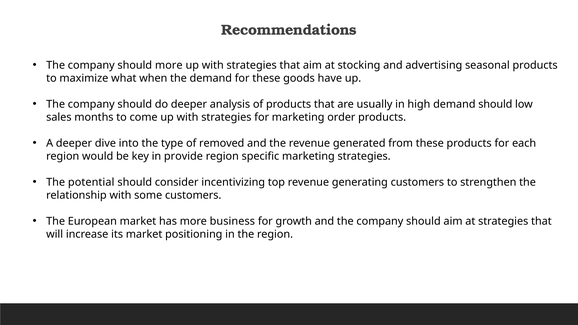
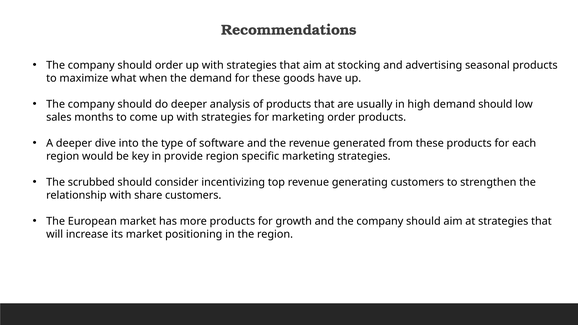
should more: more -> order (169, 65)
removed: removed -> software (222, 143)
potential: potential -> scrubbed (91, 182)
some: some -> share (148, 195)
more business: business -> products (232, 221)
